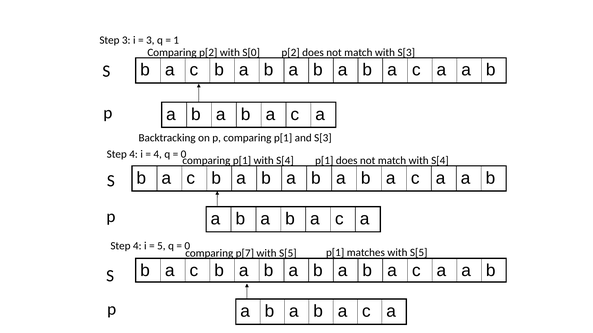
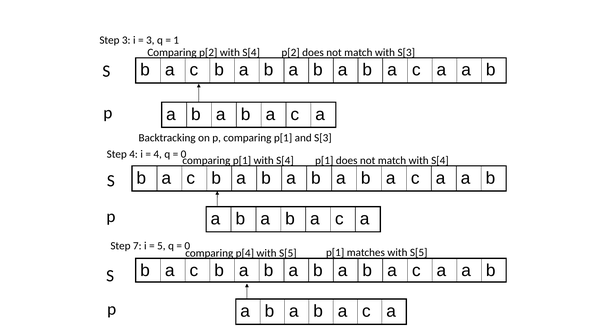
p[2 with S[0: S[0 -> S[4 (251, 53)
4: 4 -> 7 (137, 246)
p[7: p[7 -> p[4 (245, 254)
